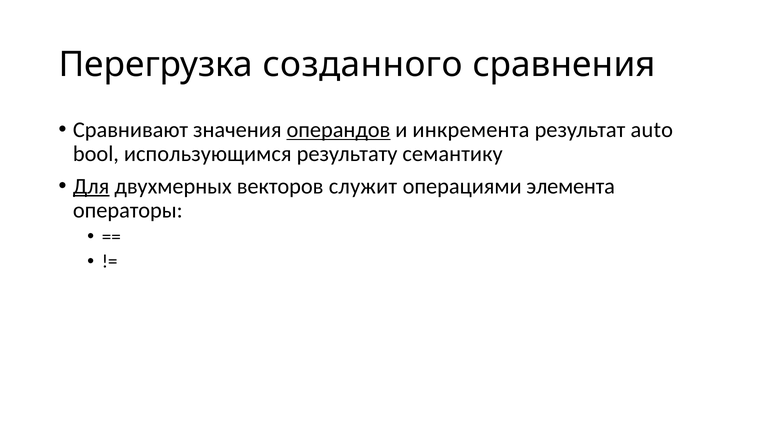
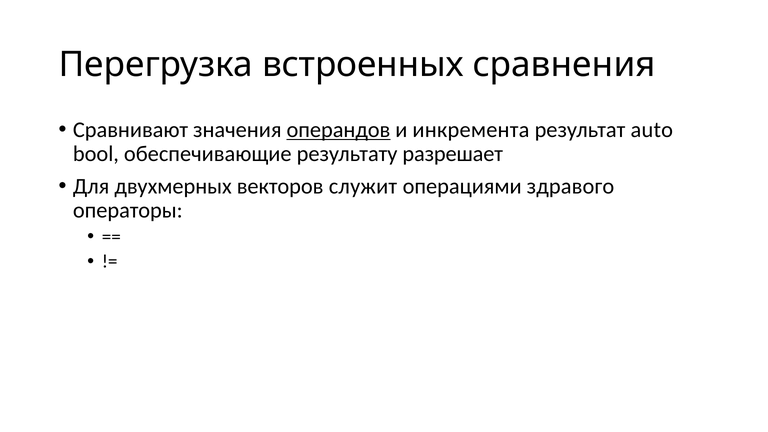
созданного: созданного -> встроенных (363, 65)
использующимся: использующимся -> обеспечивающие (208, 154)
семантику: семантику -> разрешает (453, 154)
Для underline: present -> none (91, 186)
элемента: элемента -> здравого (570, 186)
